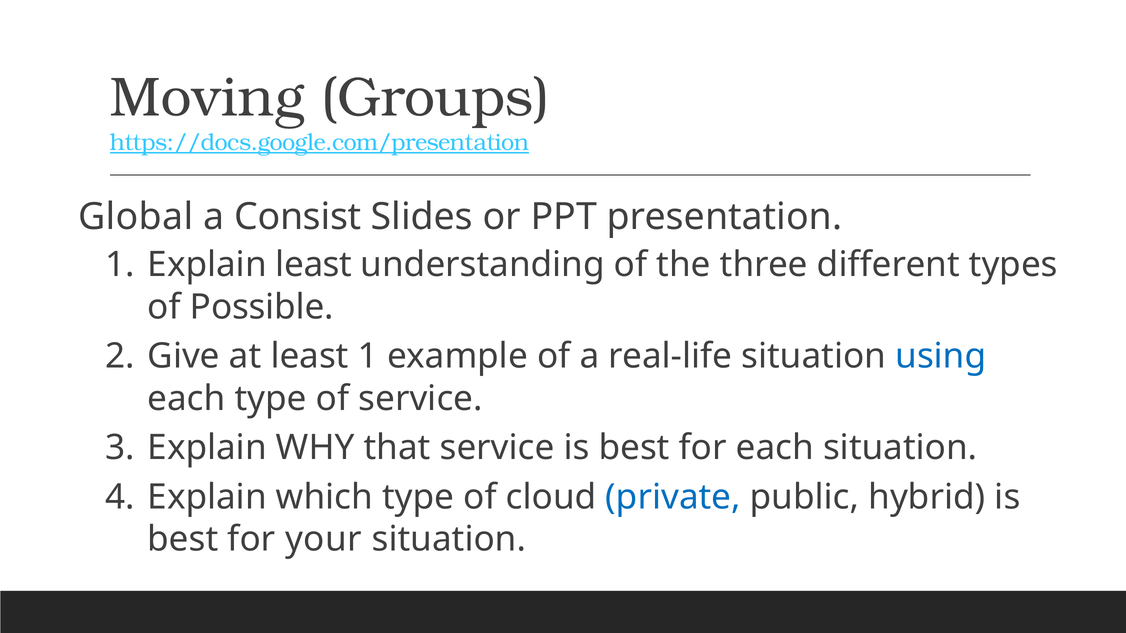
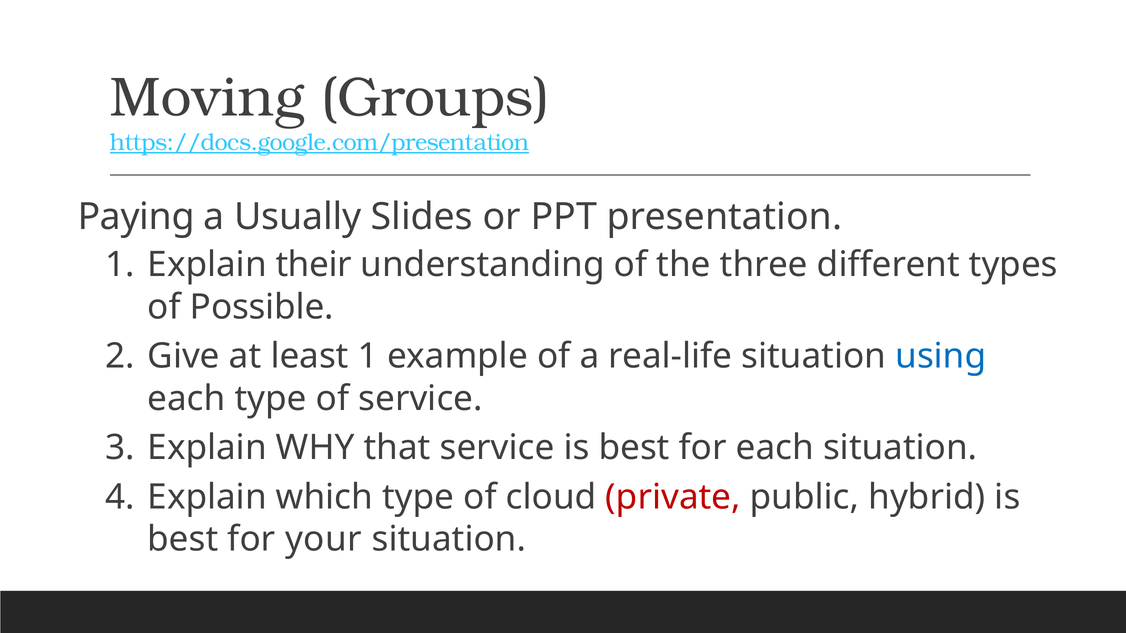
Global: Global -> Paying (136, 217)
Consist: Consist -> Usually (298, 217)
Explain least: least -> their (314, 265)
private colour: blue -> red (673, 497)
